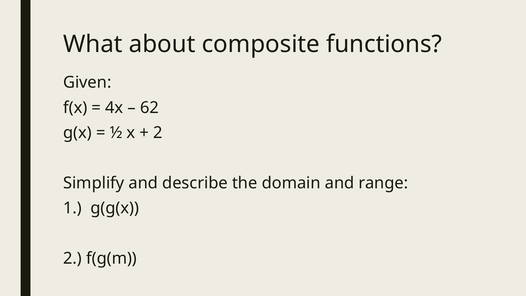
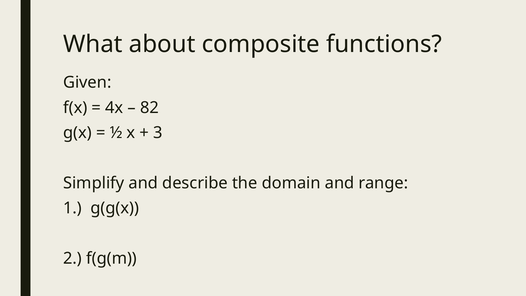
62: 62 -> 82 (149, 108)
2: 2 -> 3 (158, 133)
